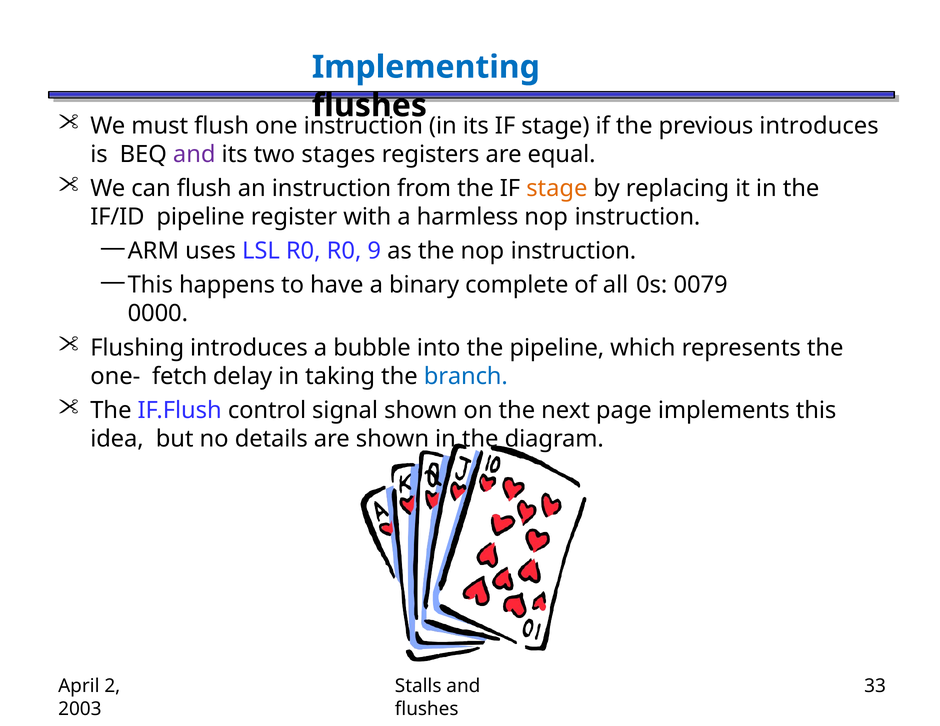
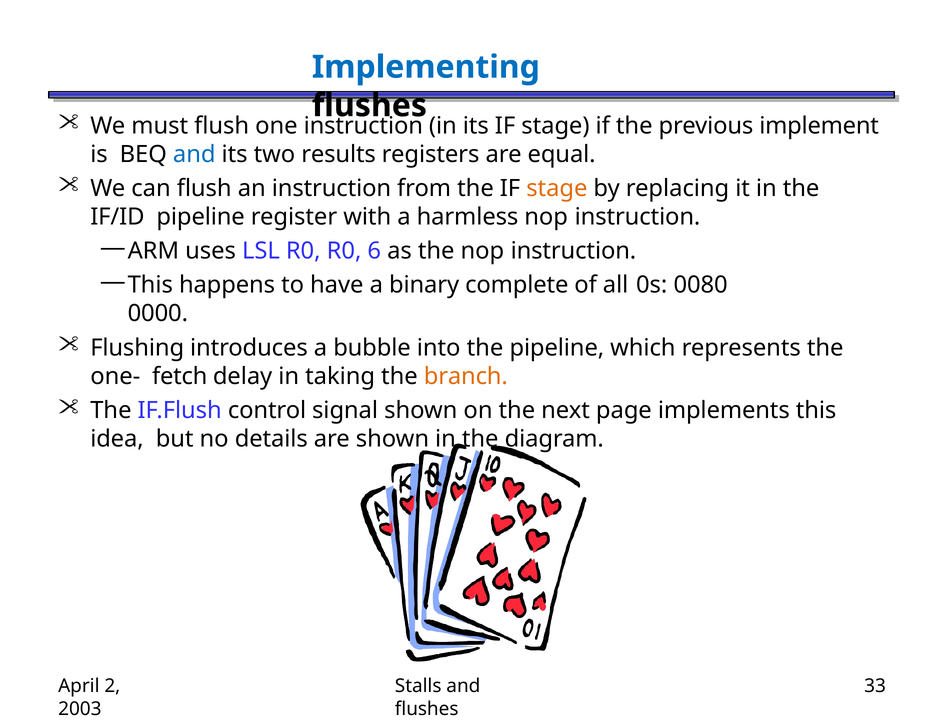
previous introduces: introduces -> implement (819, 126)
and colour: purple -> blue (194, 154)
stages: stages -> results (339, 154)
9: 9 -> 6 (374, 251)
0079: 0079 -> 0080 (701, 285)
branch colour: blue -> orange (466, 376)
